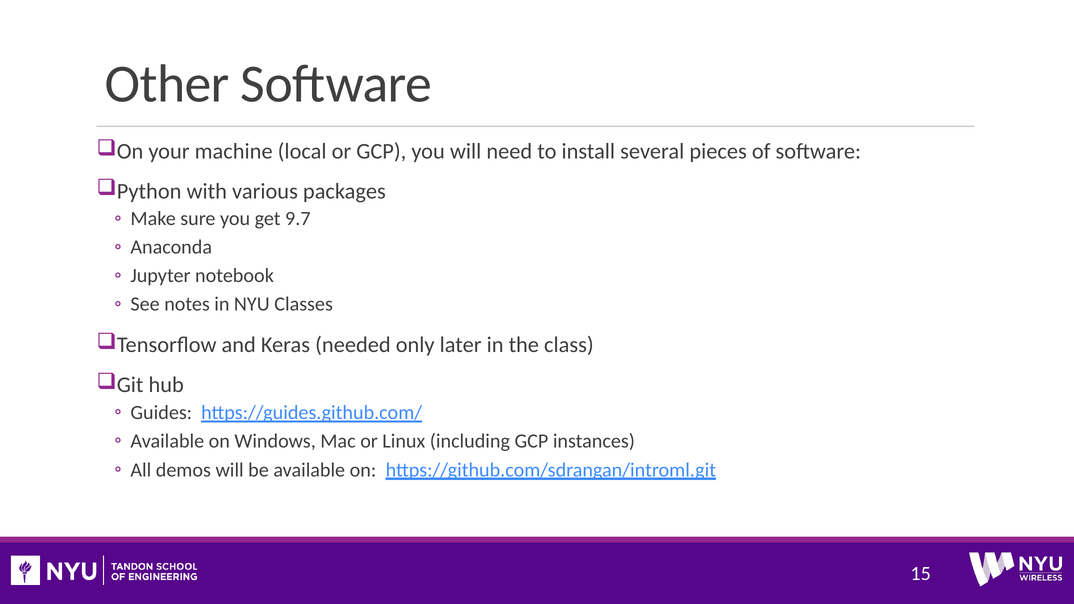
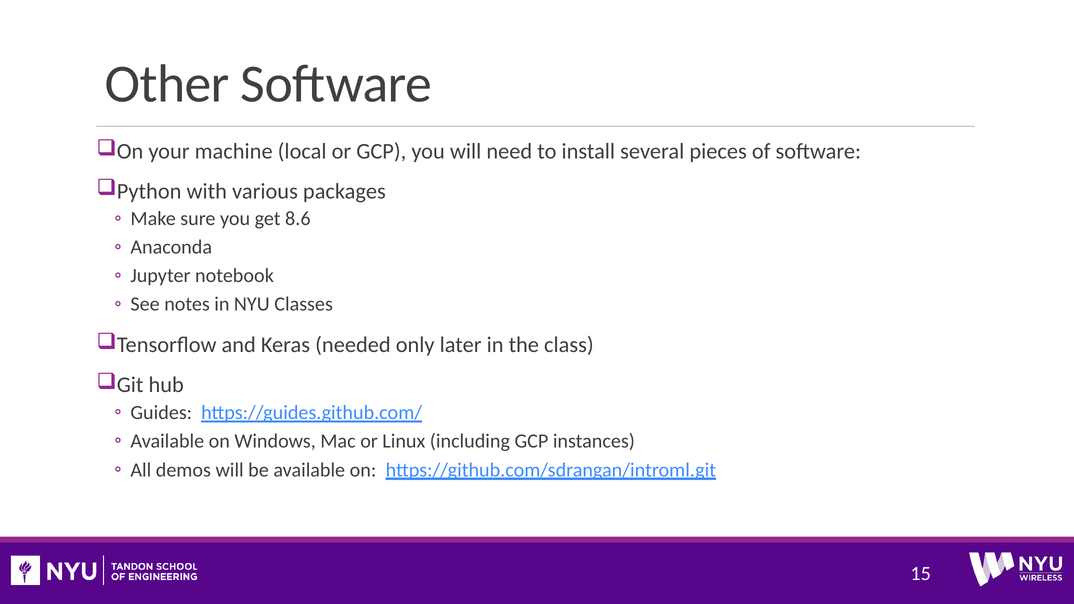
9.7: 9.7 -> 8.6 (298, 219)
